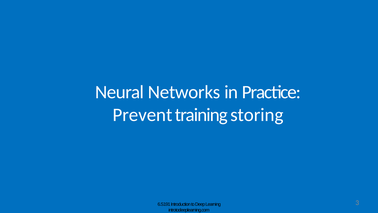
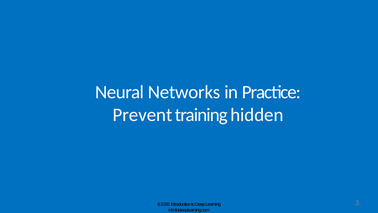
storing: storing -> hidden (257, 115)
